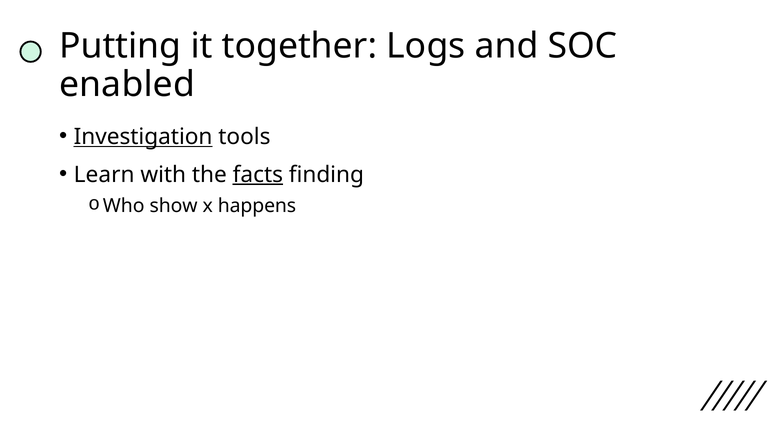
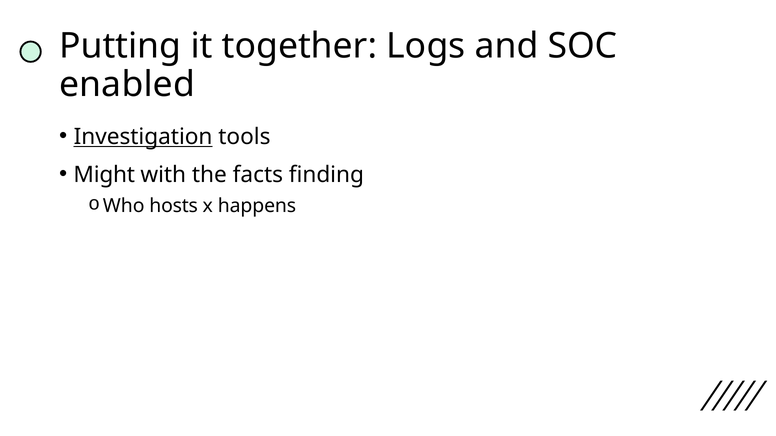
Learn: Learn -> Might (104, 175)
facts underline: present -> none (258, 175)
show: show -> hosts (174, 206)
